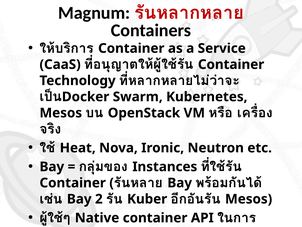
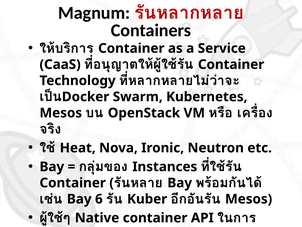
2: 2 -> 6 (99, 199)
